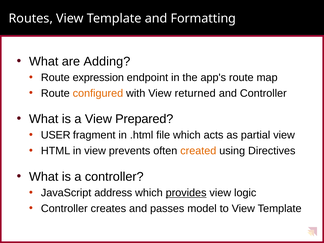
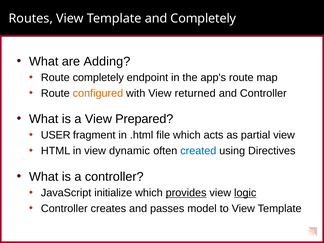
and Formatting: Formatting -> Completely (203, 18)
Route expression: expression -> completely (98, 78)
prevents: prevents -> dynamic (130, 151)
created colour: orange -> blue (198, 151)
address: address -> initialize (113, 193)
logic underline: none -> present (245, 193)
